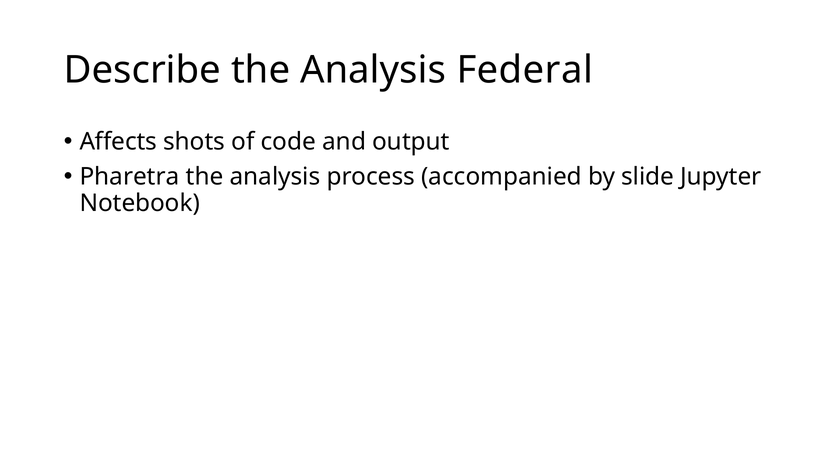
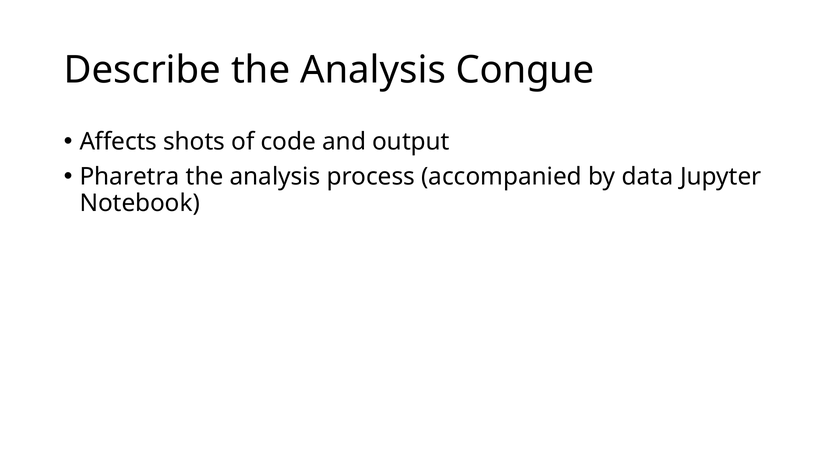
Federal: Federal -> Congue (525, 70)
slide: slide -> data (647, 177)
